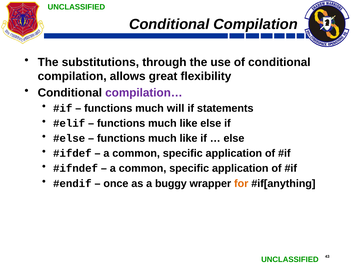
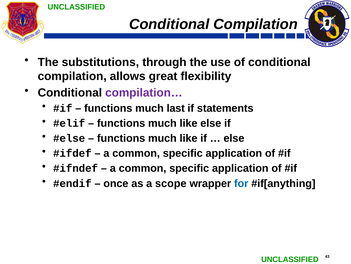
will: will -> last (176, 108)
buggy: buggy -> scope (171, 183)
for colour: orange -> blue (241, 183)
